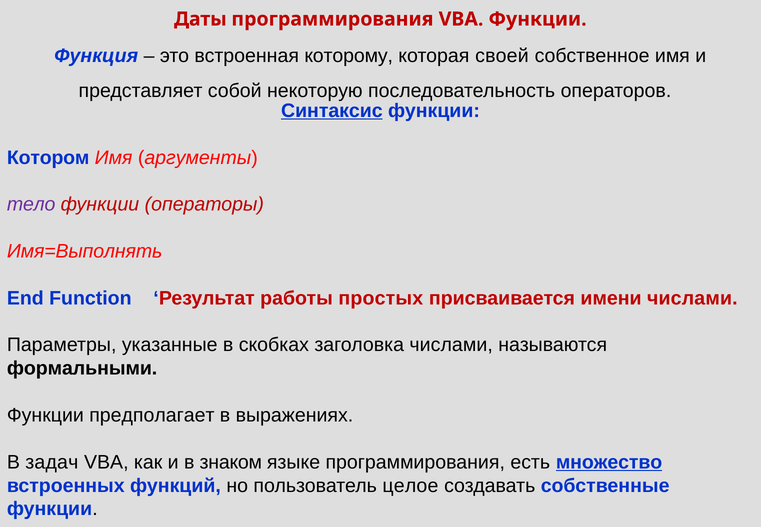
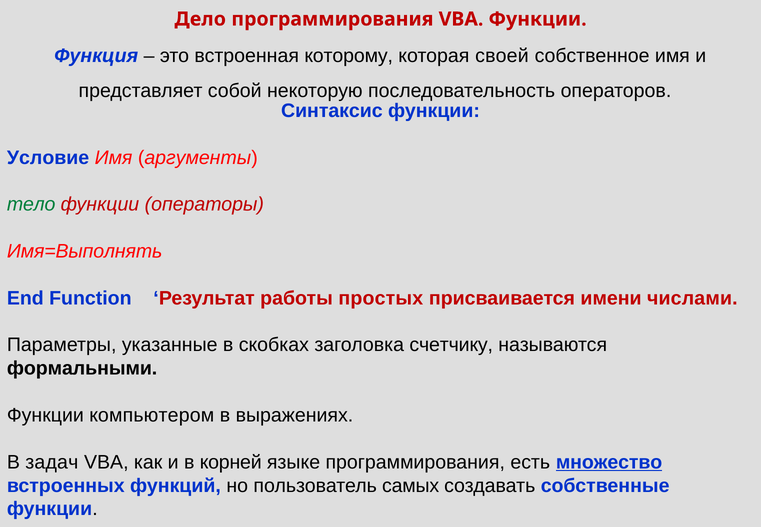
Даты: Даты -> Дело (200, 19)
Синтаксис underline: present -> none (332, 111)
Котором: Котором -> Условие (48, 158)
тело colour: purple -> green (31, 204)
заголовка числами: числами -> счетчику (451, 345)
предполагает: предполагает -> компьютером (152, 415)
знаком: знаком -> корней (231, 462)
целое: целое -> самых (411, 485)
